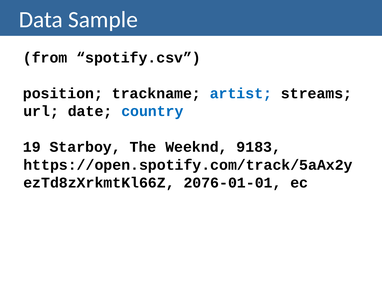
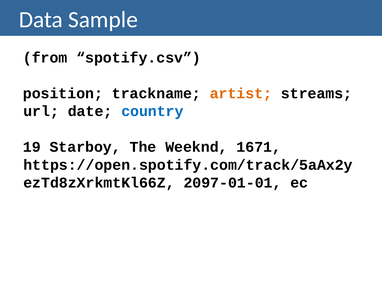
artist colour: blue -> orange (241, 93)
9183: 9183 -> 1671 (259, 147)
2076-01-01: 2076-01-01 -> 2097-01-01 (233, 182)
